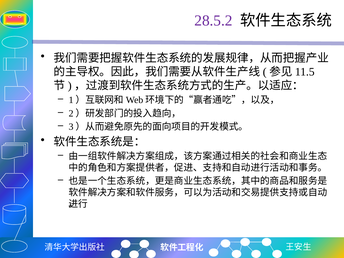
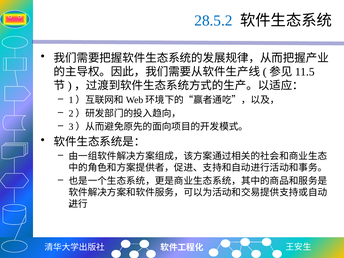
28.5.2 colour: purple -> blue (213, 21)
